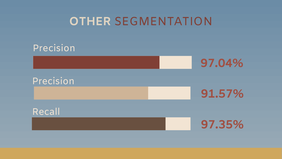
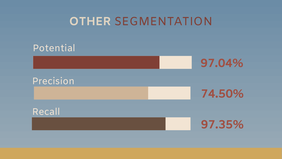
Precision: Precision -> Potential (54, 48)
91.57%: 91.57% -> 74.50% (222, 94)
